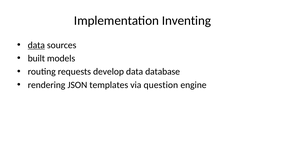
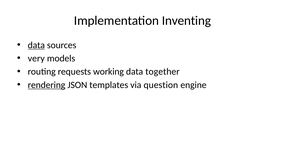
built: built -> very (36, 58)
develop: develop -> working (109, 72)
database: database -> together (162, 72)
rendering underline: none -> present (47, 85)
